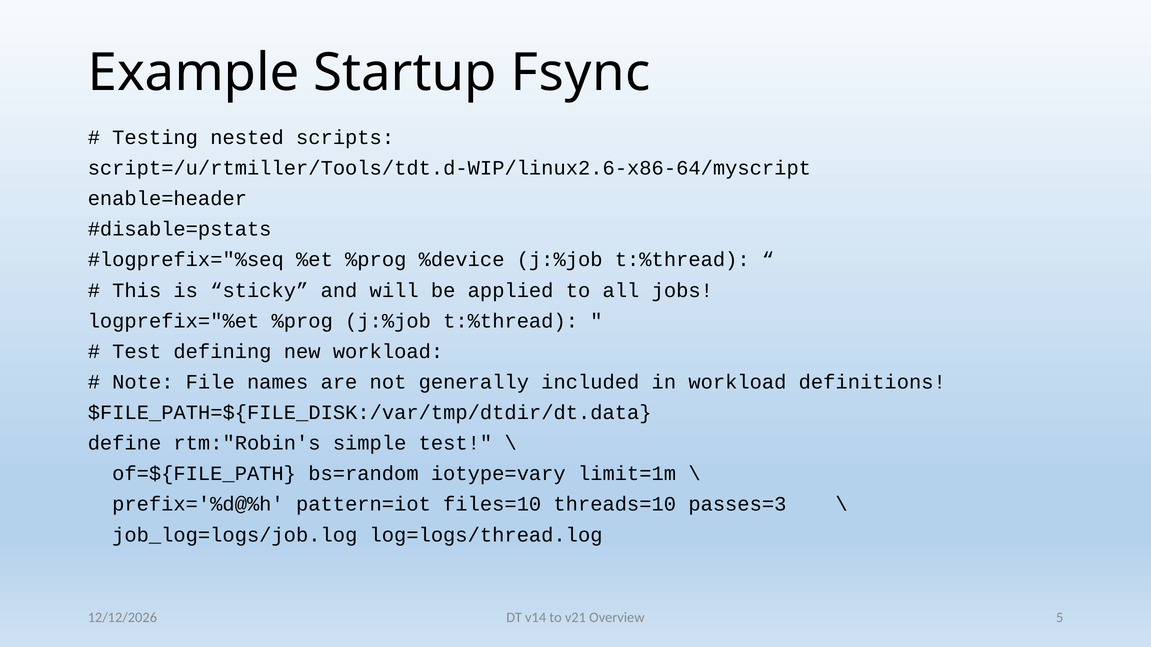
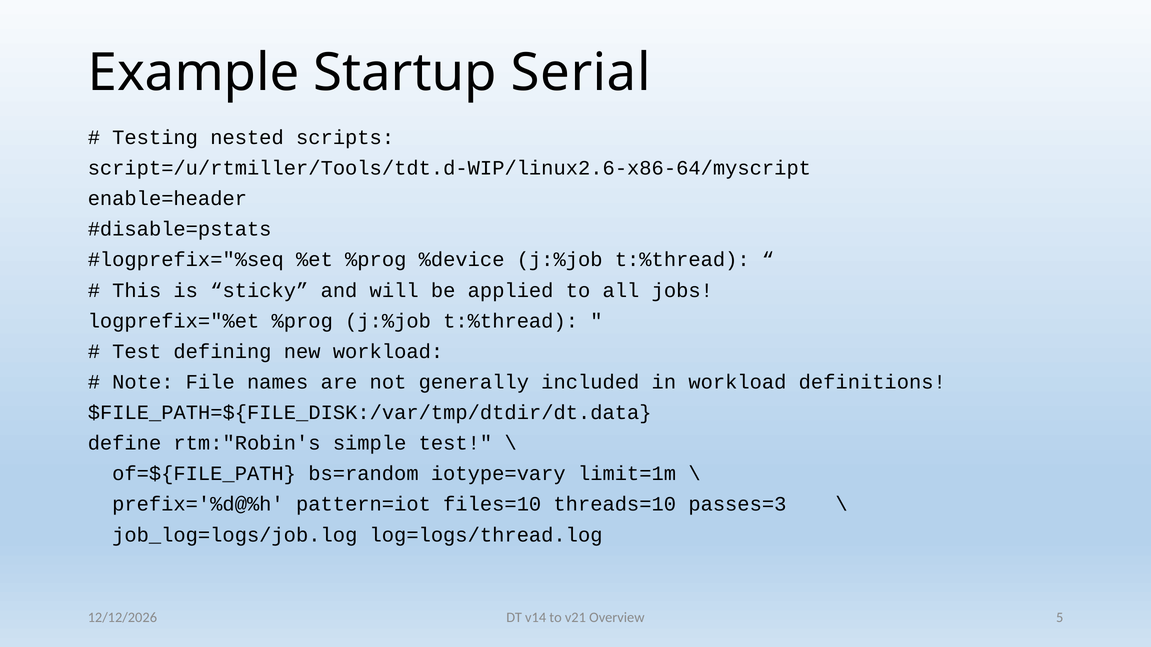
Fsync: Fsync -> Serial (581, 73)
